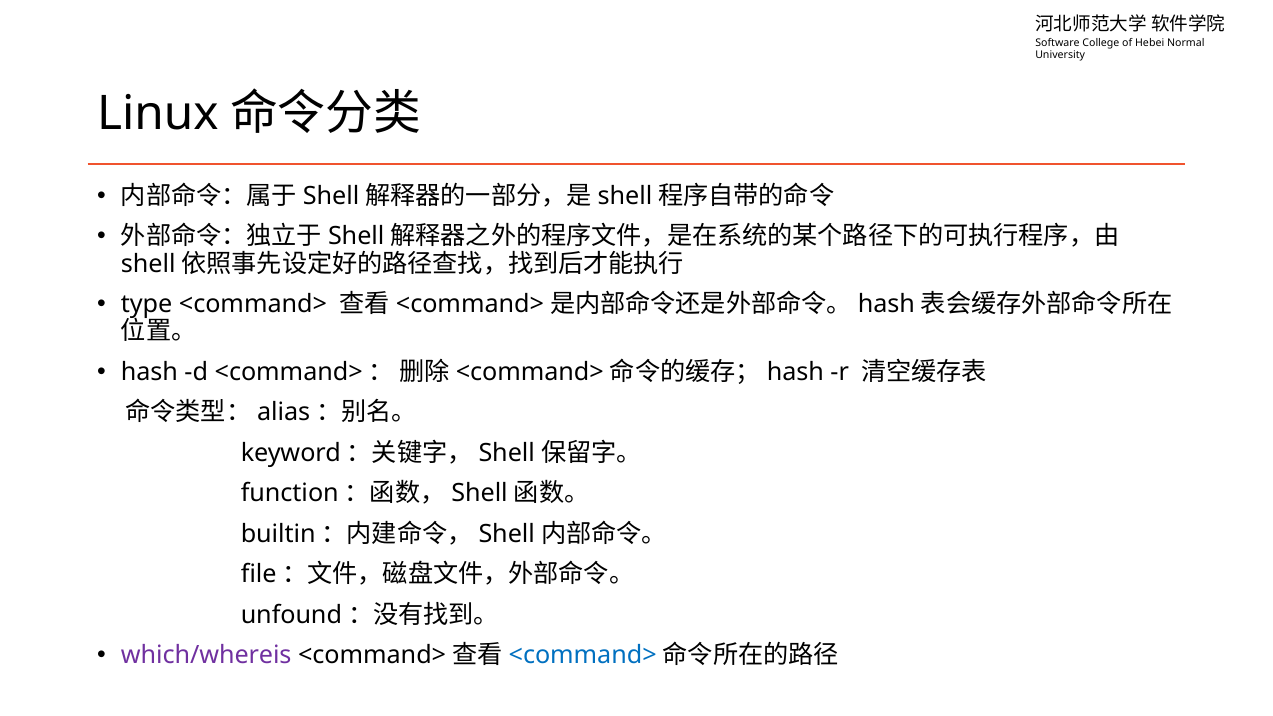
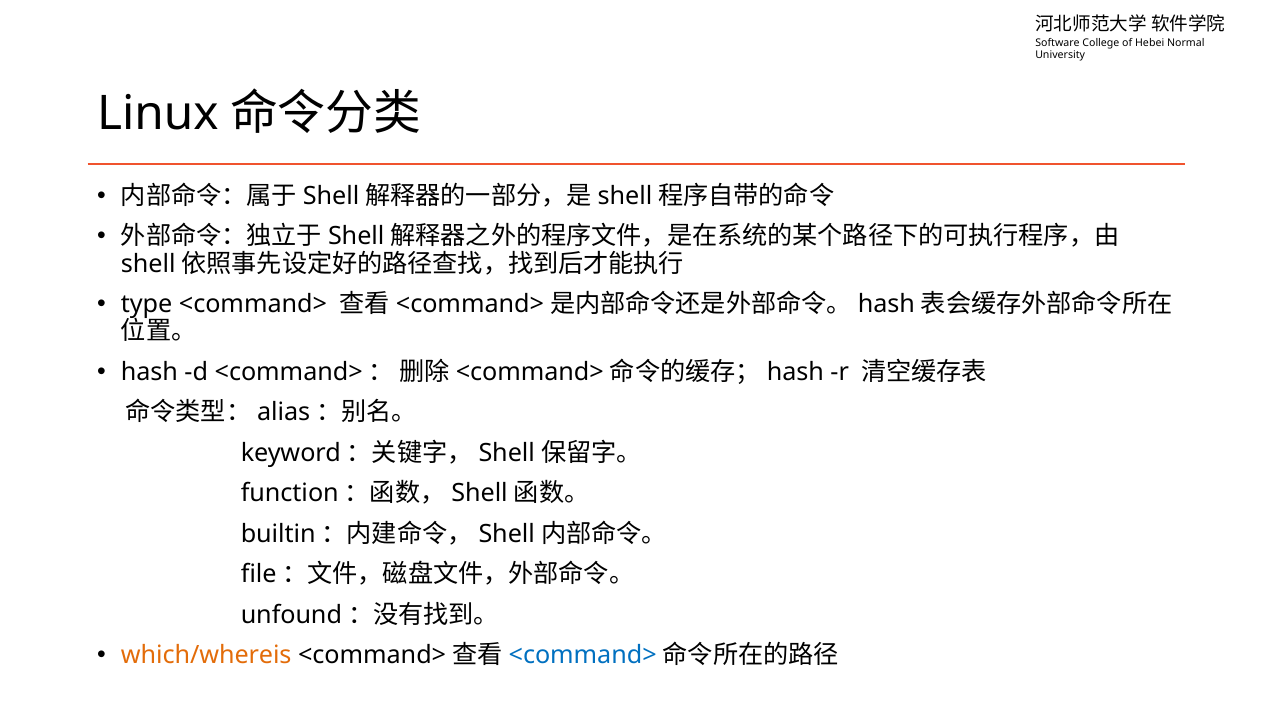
which/whereis colour: purple -> orange (206, 655)
